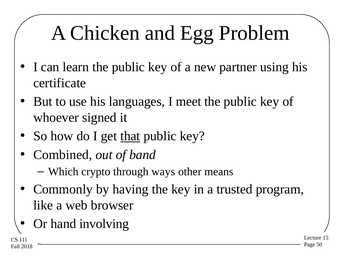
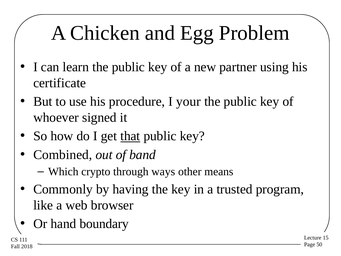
languages: languages -> procedure (137, 101)
meet: meet -> your (188, 101)
involving: involving -> boundary (104, 224)
